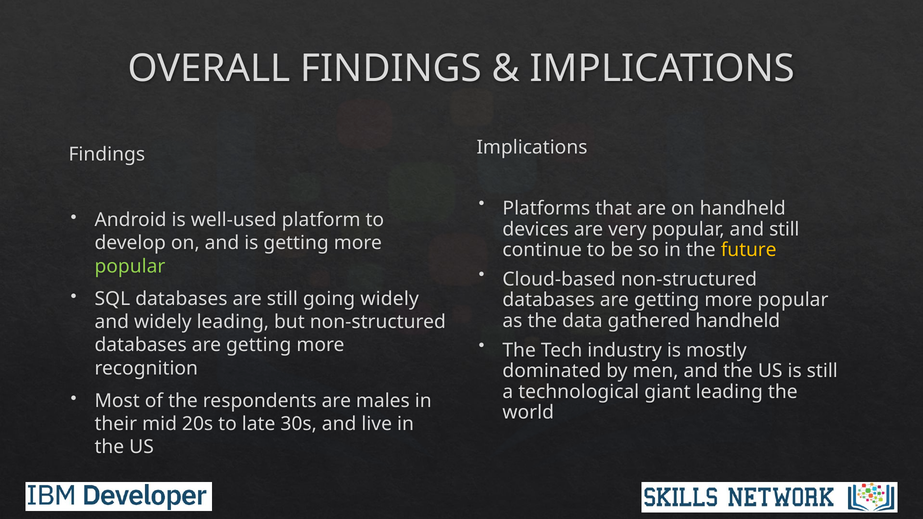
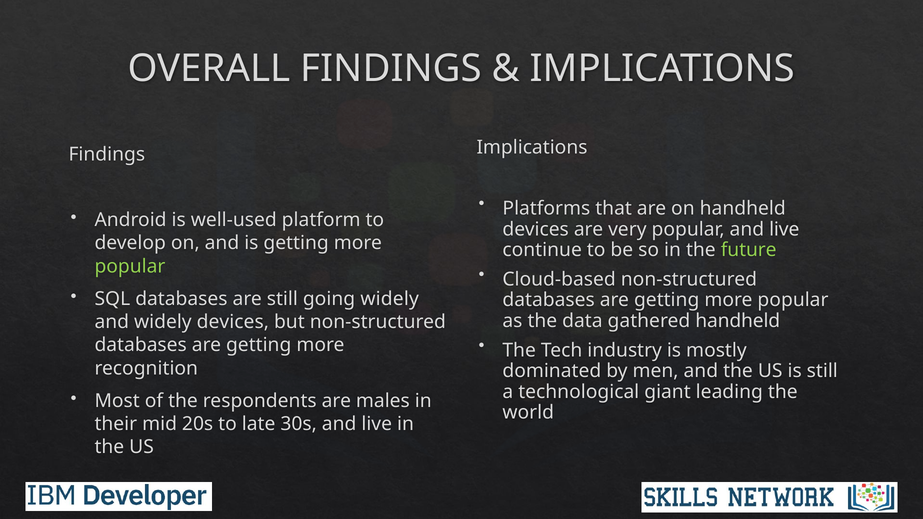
popular and still: still -> live (784, 229)
future colour: yellow -> light green (749, 250)
widely leading: leading -> devices (233, 322)
